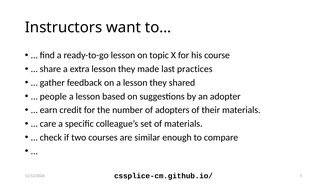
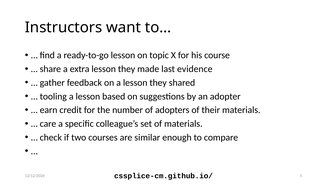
practices: practices -> evidence (195, 69)
people: people -> tooling (53, 96)
